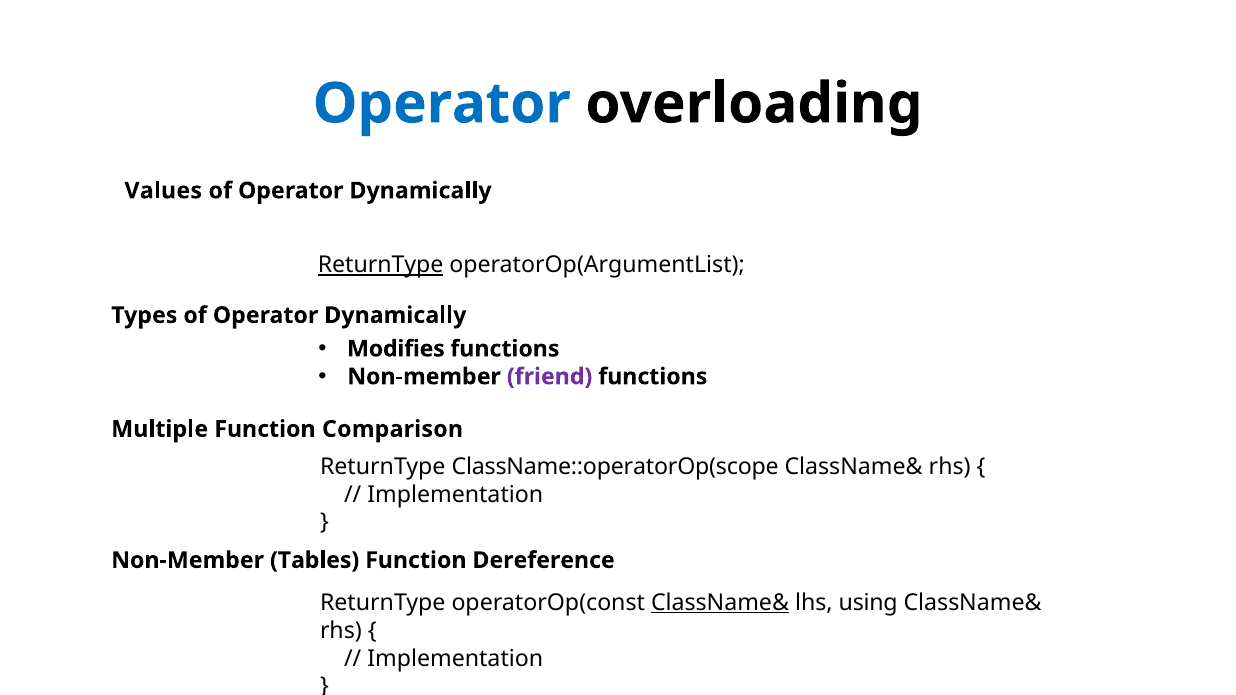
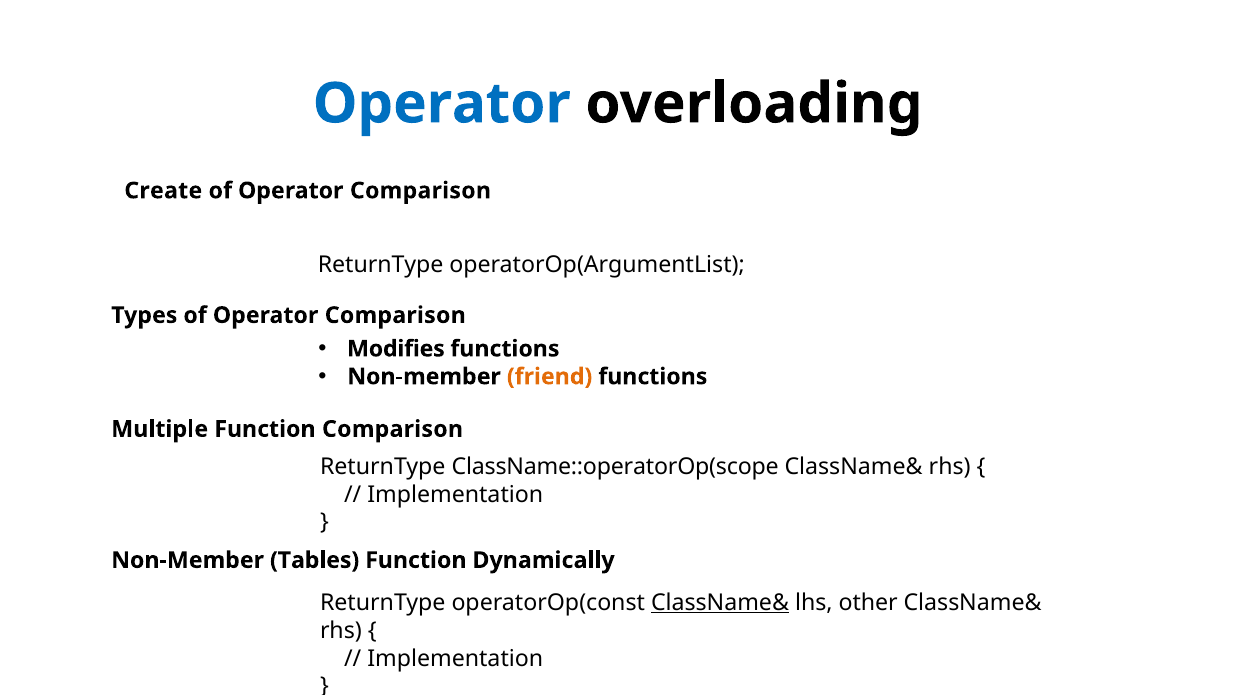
Values: Values -> Create (163, 191)
Dynamically: Dynamically -> Comparison (420, 191)
ReturnType underline: present -> none (381, 265)
Types of Operator Dynamically: Dynamically -> Comparison (395, 315)
friend colour: purple -> orange (550, 377)
Dereference: Dereference -> Dynamically (544, 560)
using: using -> other (868, 603)
